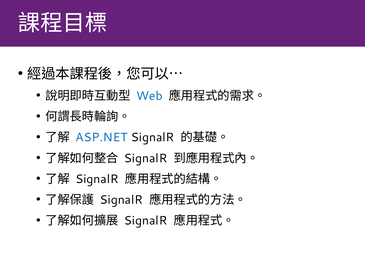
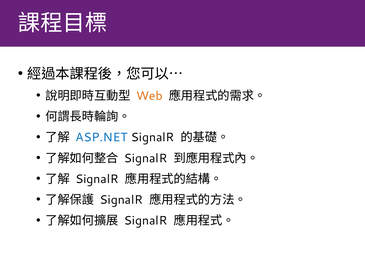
Web colour: blue -> orange (149, 96)
